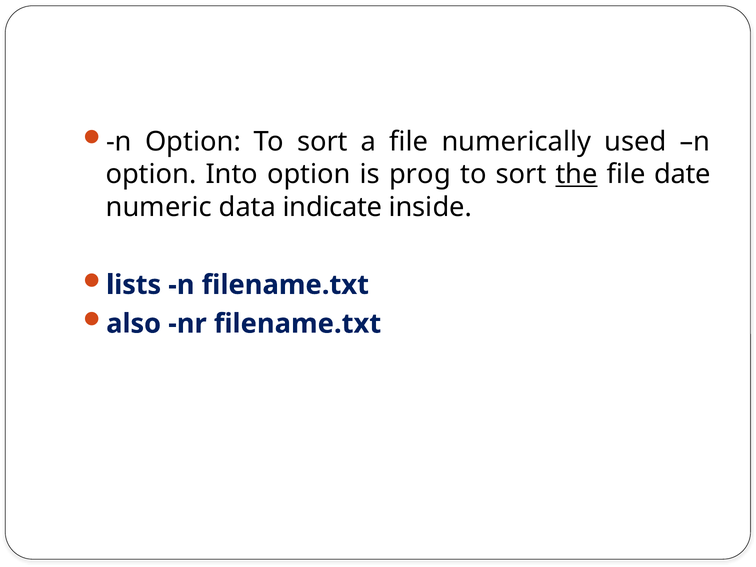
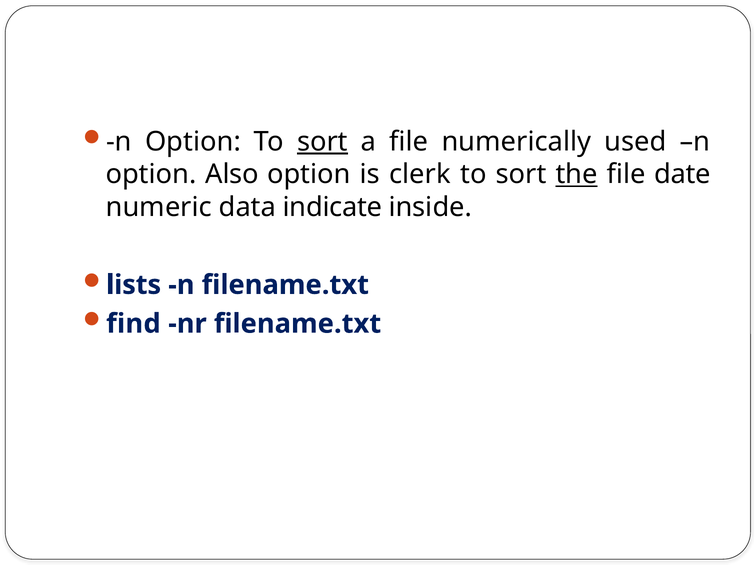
sort underline: none -> present (322, 142)
Into: Into -> Also (232, 174)
prog: prog -> clerk (420, 174)
also: also -> find (133, 324)
